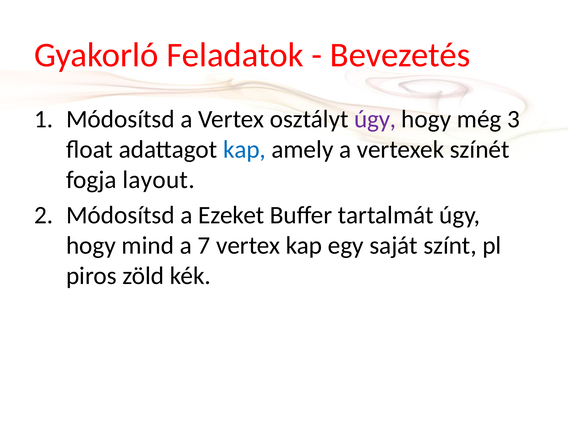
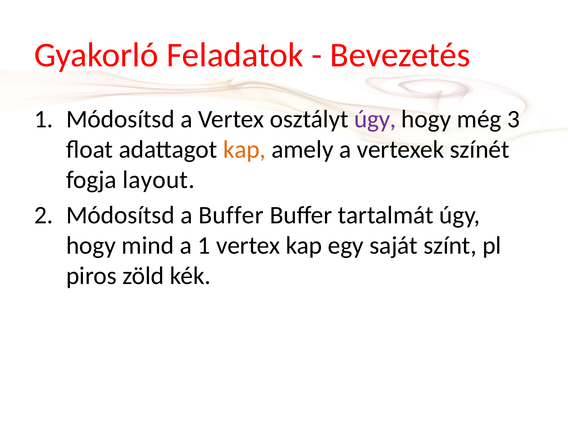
kap colour: blue -> orange (244, 150)
a Ezeket: Ezeket -> Buffer (231, 215)
a 7: 7 -> 1 (204, 246)
